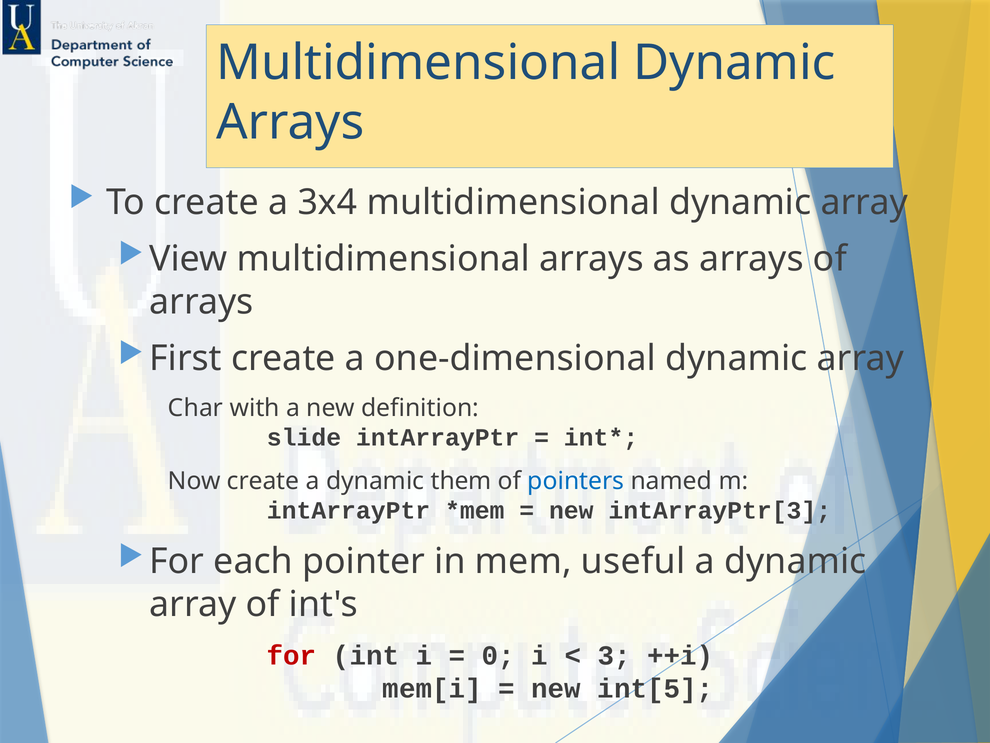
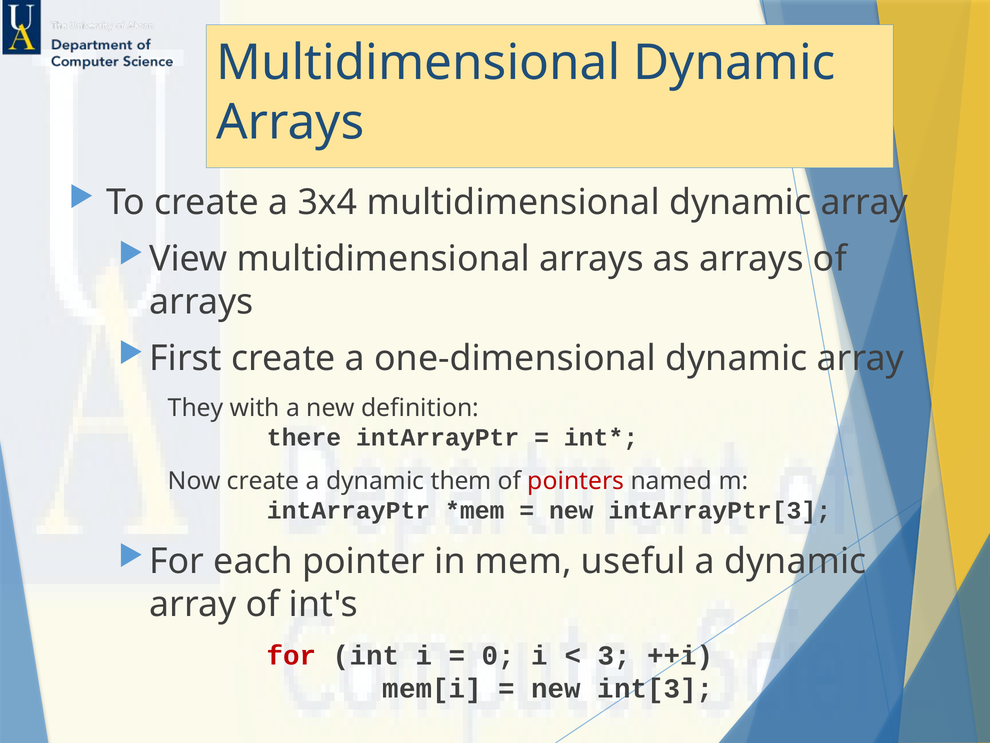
Char: Char -> They (196, 408)
slide: slide -> there (304, 437)
pointers colour: blue -> red (576, 481)
int[5: int[5 -> int[3 (655, 688)
